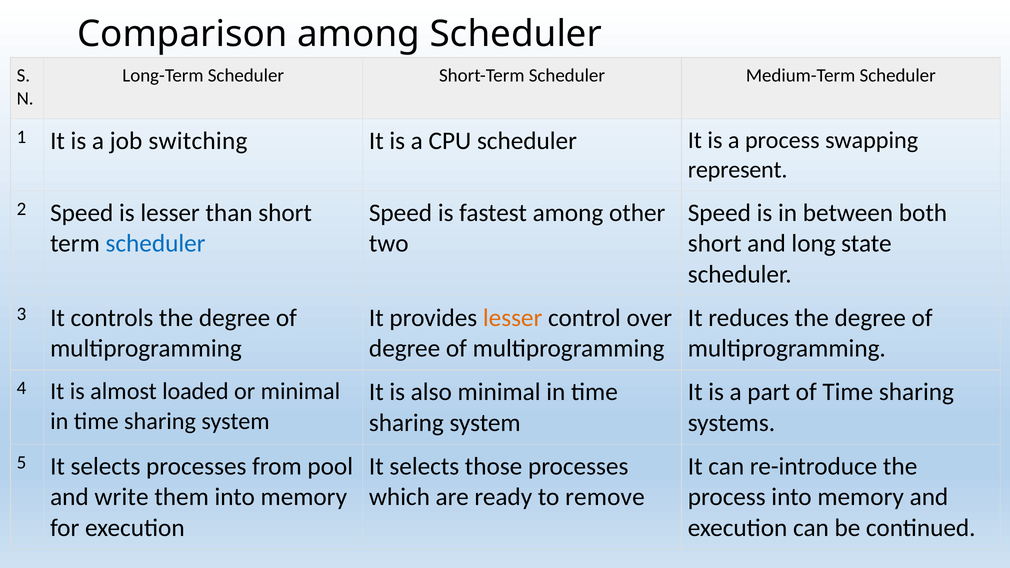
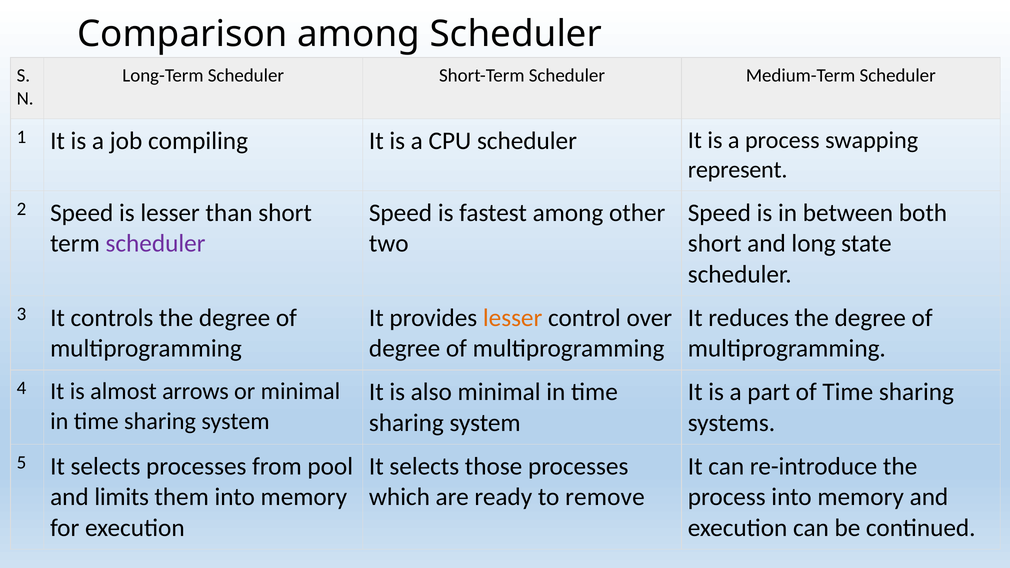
switching: switching -> compiling (198, 141)
scheduler colour: blue -> purple (156, 244)
loaded: loaded -> arrows (195, 392)
write: write -> limits (122, 497)
